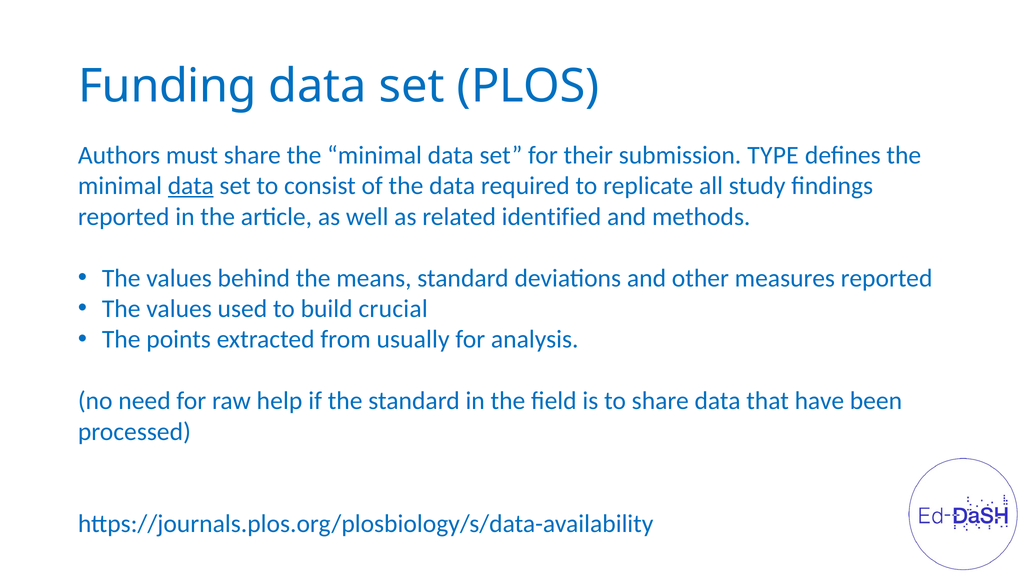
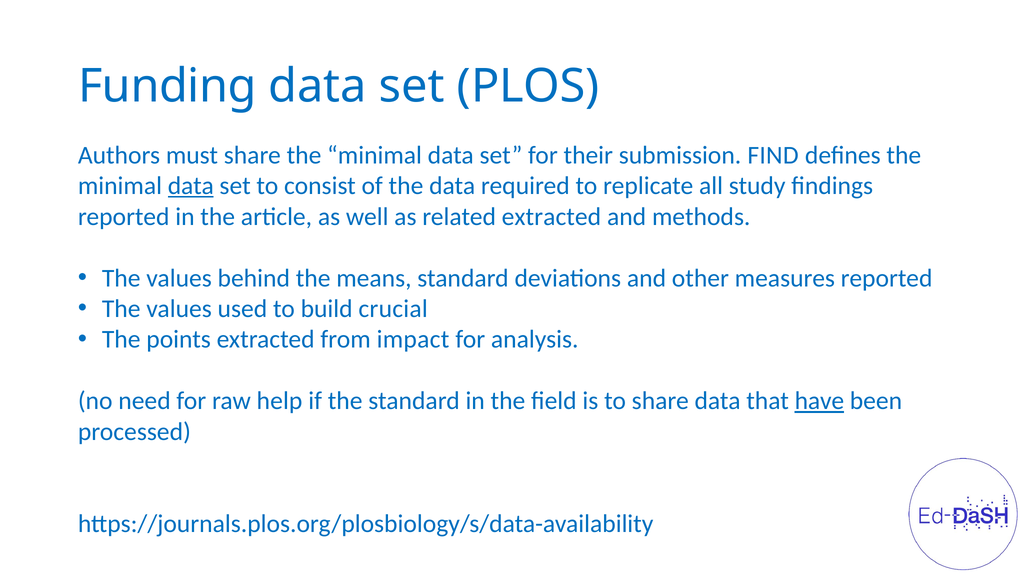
TYPE: TYPE -> FIND (773, 155)
related identified: identified -> extracted (551, 217)
usually: usually -> impact (413, 340)
have underline: none -> present (819, 401)
